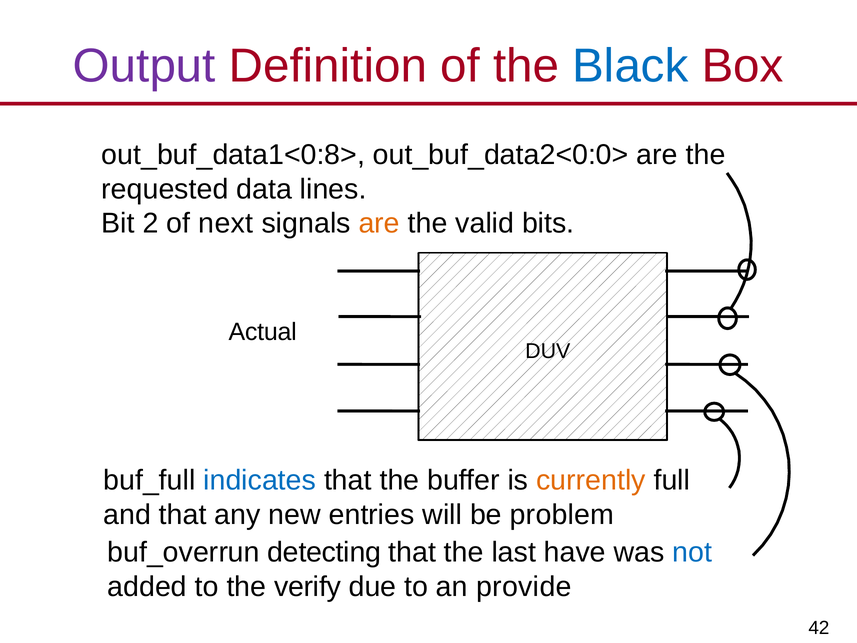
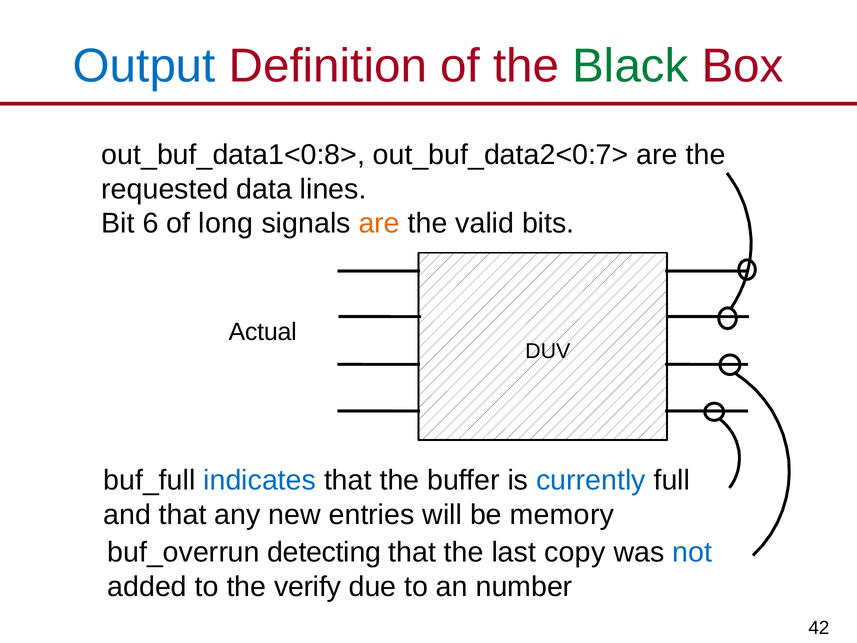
Output colour: purple -> blue (144, 66)
Black colour: blue -> green (630, 66)
out_buf_data2<0:0>: out_buf_data2<0:0> -> out_buf_data2<0:7> (501, 155)
2: 2 -> 6 (151, 223)
next: next -> long (226, 223)
currently colour: orange -> blue (591, 480)
problem: problem -> memory (562, 515)
have: have -> copy (575, 552)
provide: provide -> number (524, 587)
